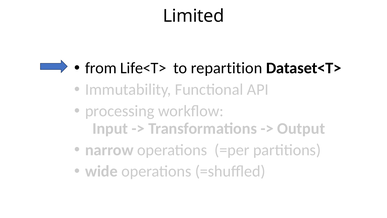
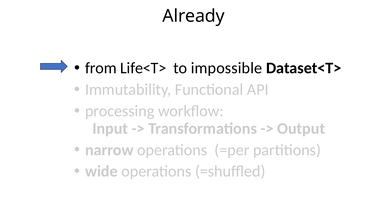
Limited: Limited -> Already (194, 16)
repartition: repartition -> impossible (226, 68)
